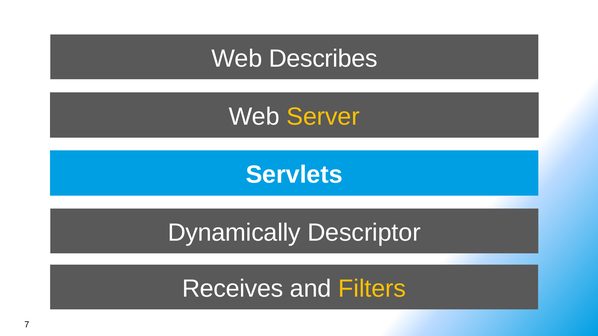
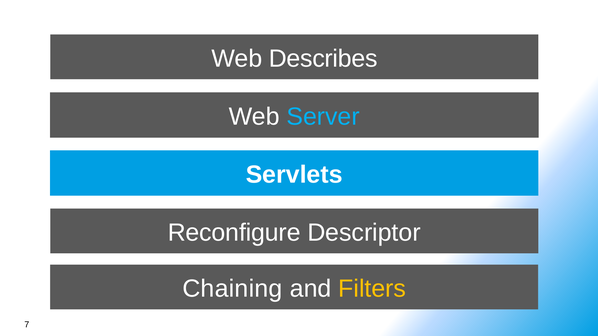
Server colour: yellow -> light blue (323, 117)
Dynamically: Dynamically -> Reconfigure (234, 233)
Receives: Receives -> Chaining (232, 289)
